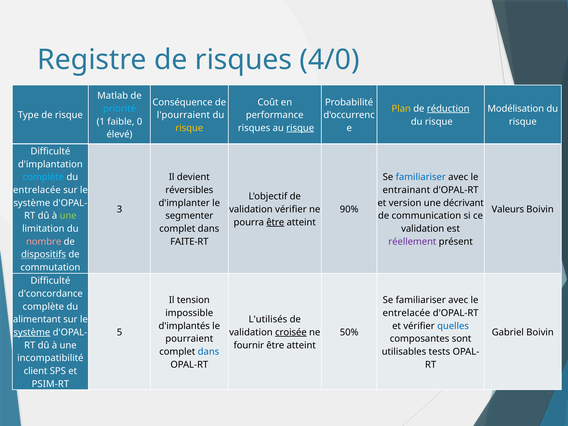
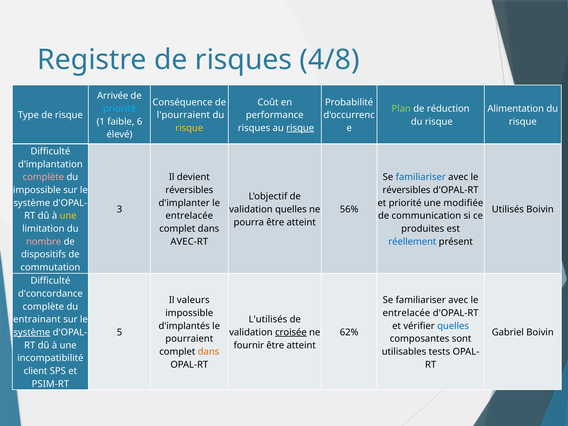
4/0: 4/0 -> 4/8 (330, 60)
Matlab: Matlab -> Arrivée (113, 96)
Plan colour: yellow -> light green (401, 109)
réduction underline: present -> none (448, 109)
Modélisation: Modélisation -> Alimentation (516, 109)
0: 0 -> 6 (140, 122)
complète colour: light blue -> pink (43, 177)
entrelacée: entrelacée -> impossible (37, 190)
entrainant: entrainant -> réversibles (406, 190)
et version: version -> priorité (405, 203)
décrivant: décrivant -> modifiée (463, 203)
validation vérifier: vérifier -> quelles (291, 209)
90%: 90% -> 56% (349, 209)
Valeurs: Valeurs -> Utilisés (508, 209)
une colour: light green -> yellow (68, 216)
segmenter: segmenter -> entrelacée (189, 216)
être underline: present -> none (275, 222)
validation: validation -> produites (423, 229)
FAITE-RT: FAITE-RT -> AVEC-RT (189, 242)
réellement colour: purple -> blue (412, 242)
dispositifs underline: present -> none (44, 254)
tension: tension -> valeurs (193, 300)
alimentant: alimentant -> entrainant (37, 319)
50%: 50% -> 62% (349, 332)
dans colour: blue -> orange (209, 352)
